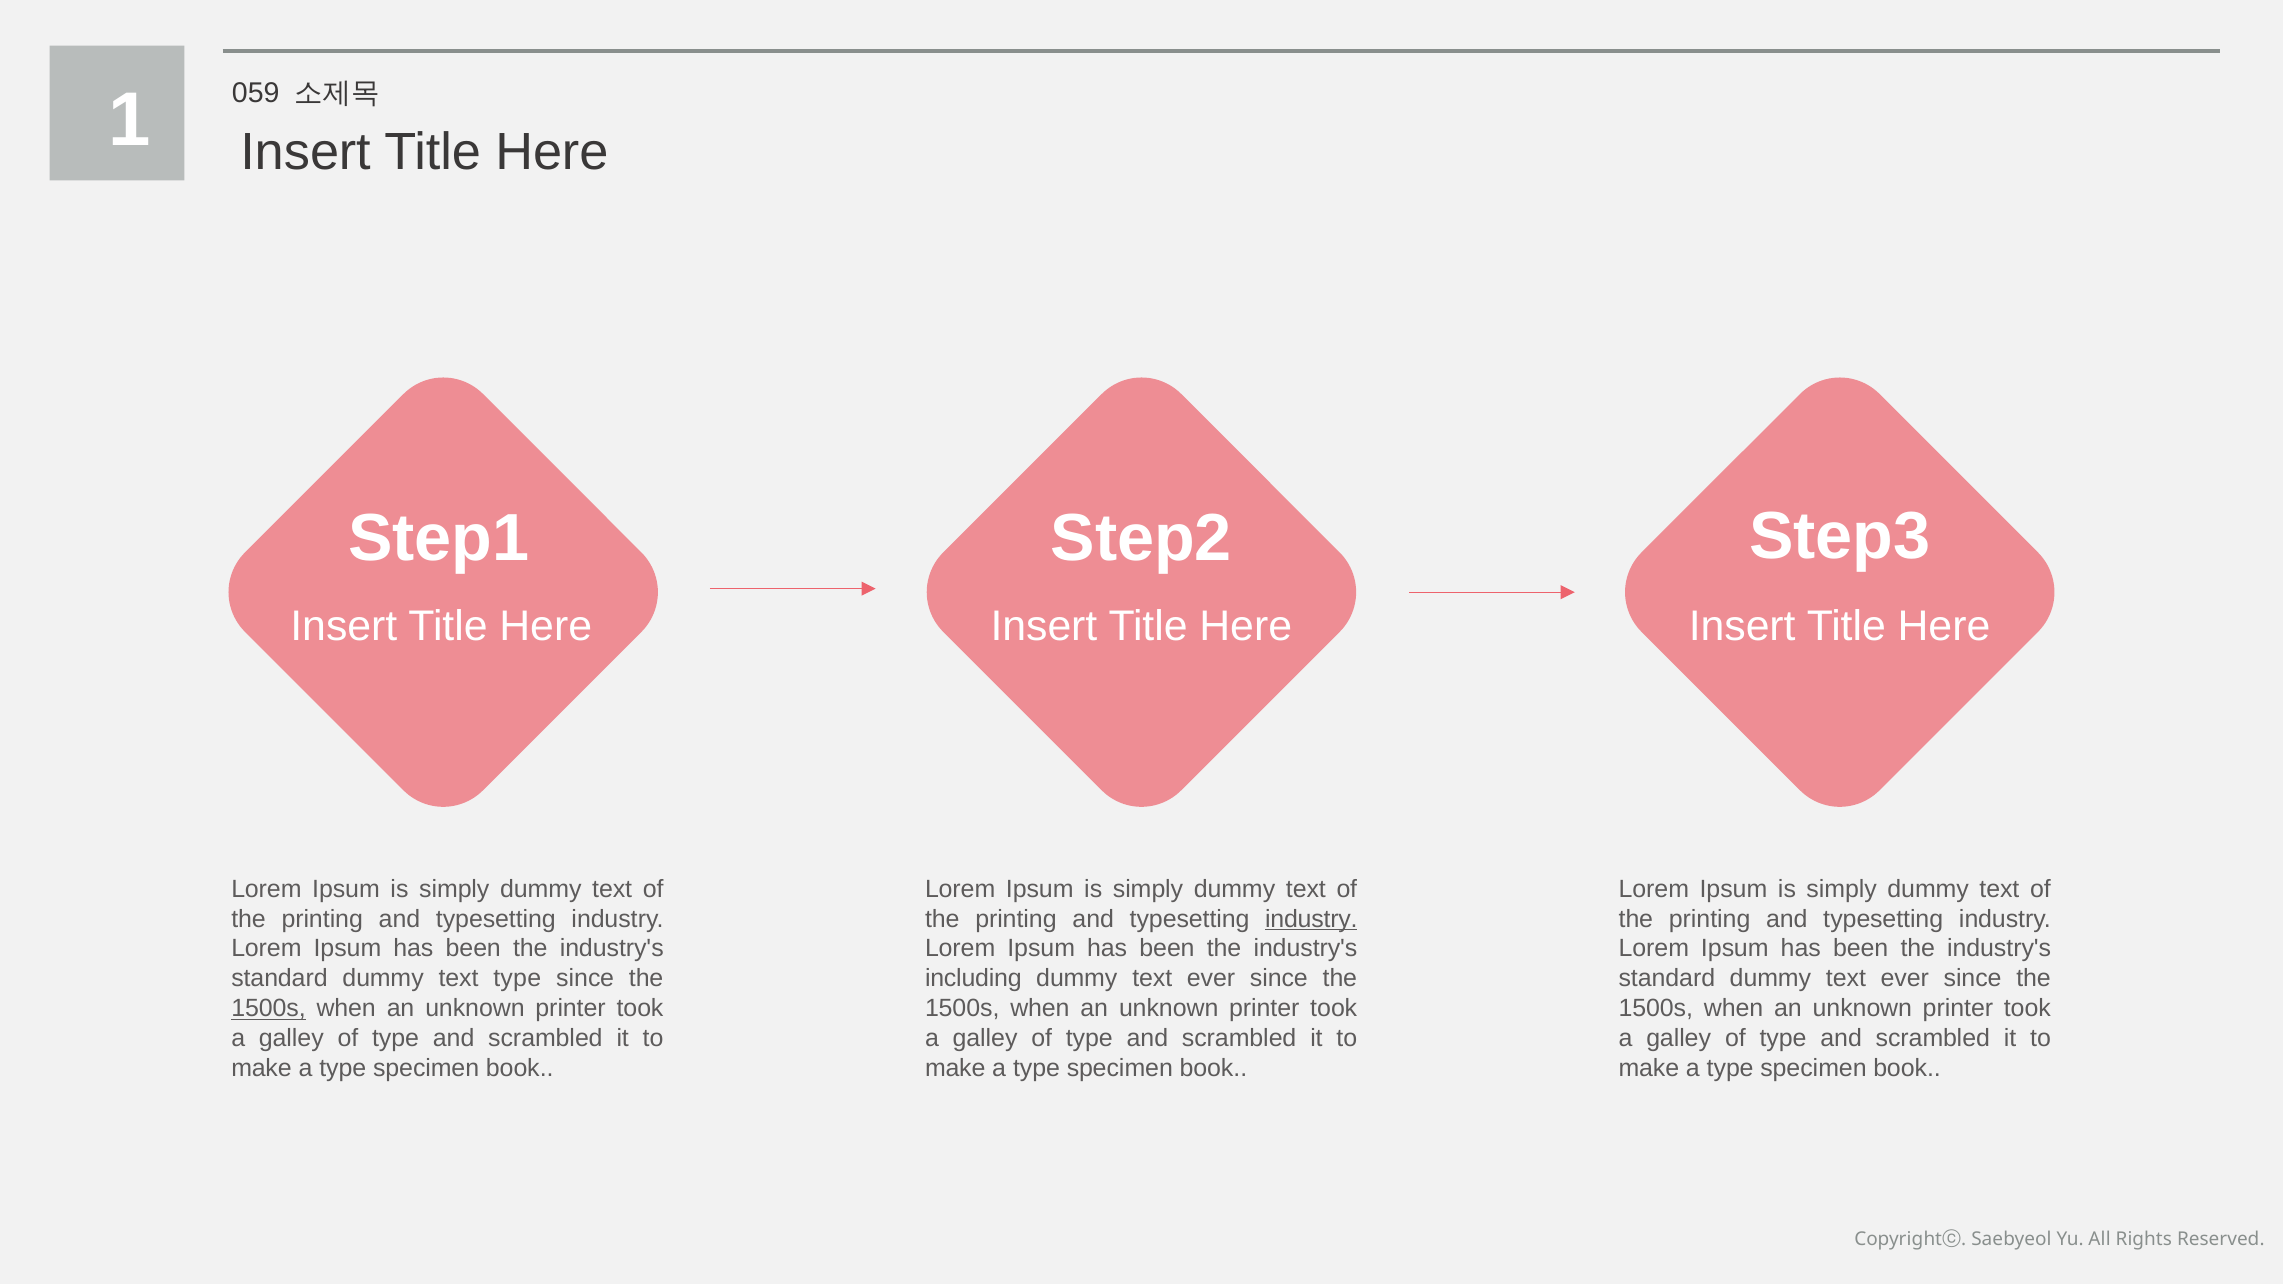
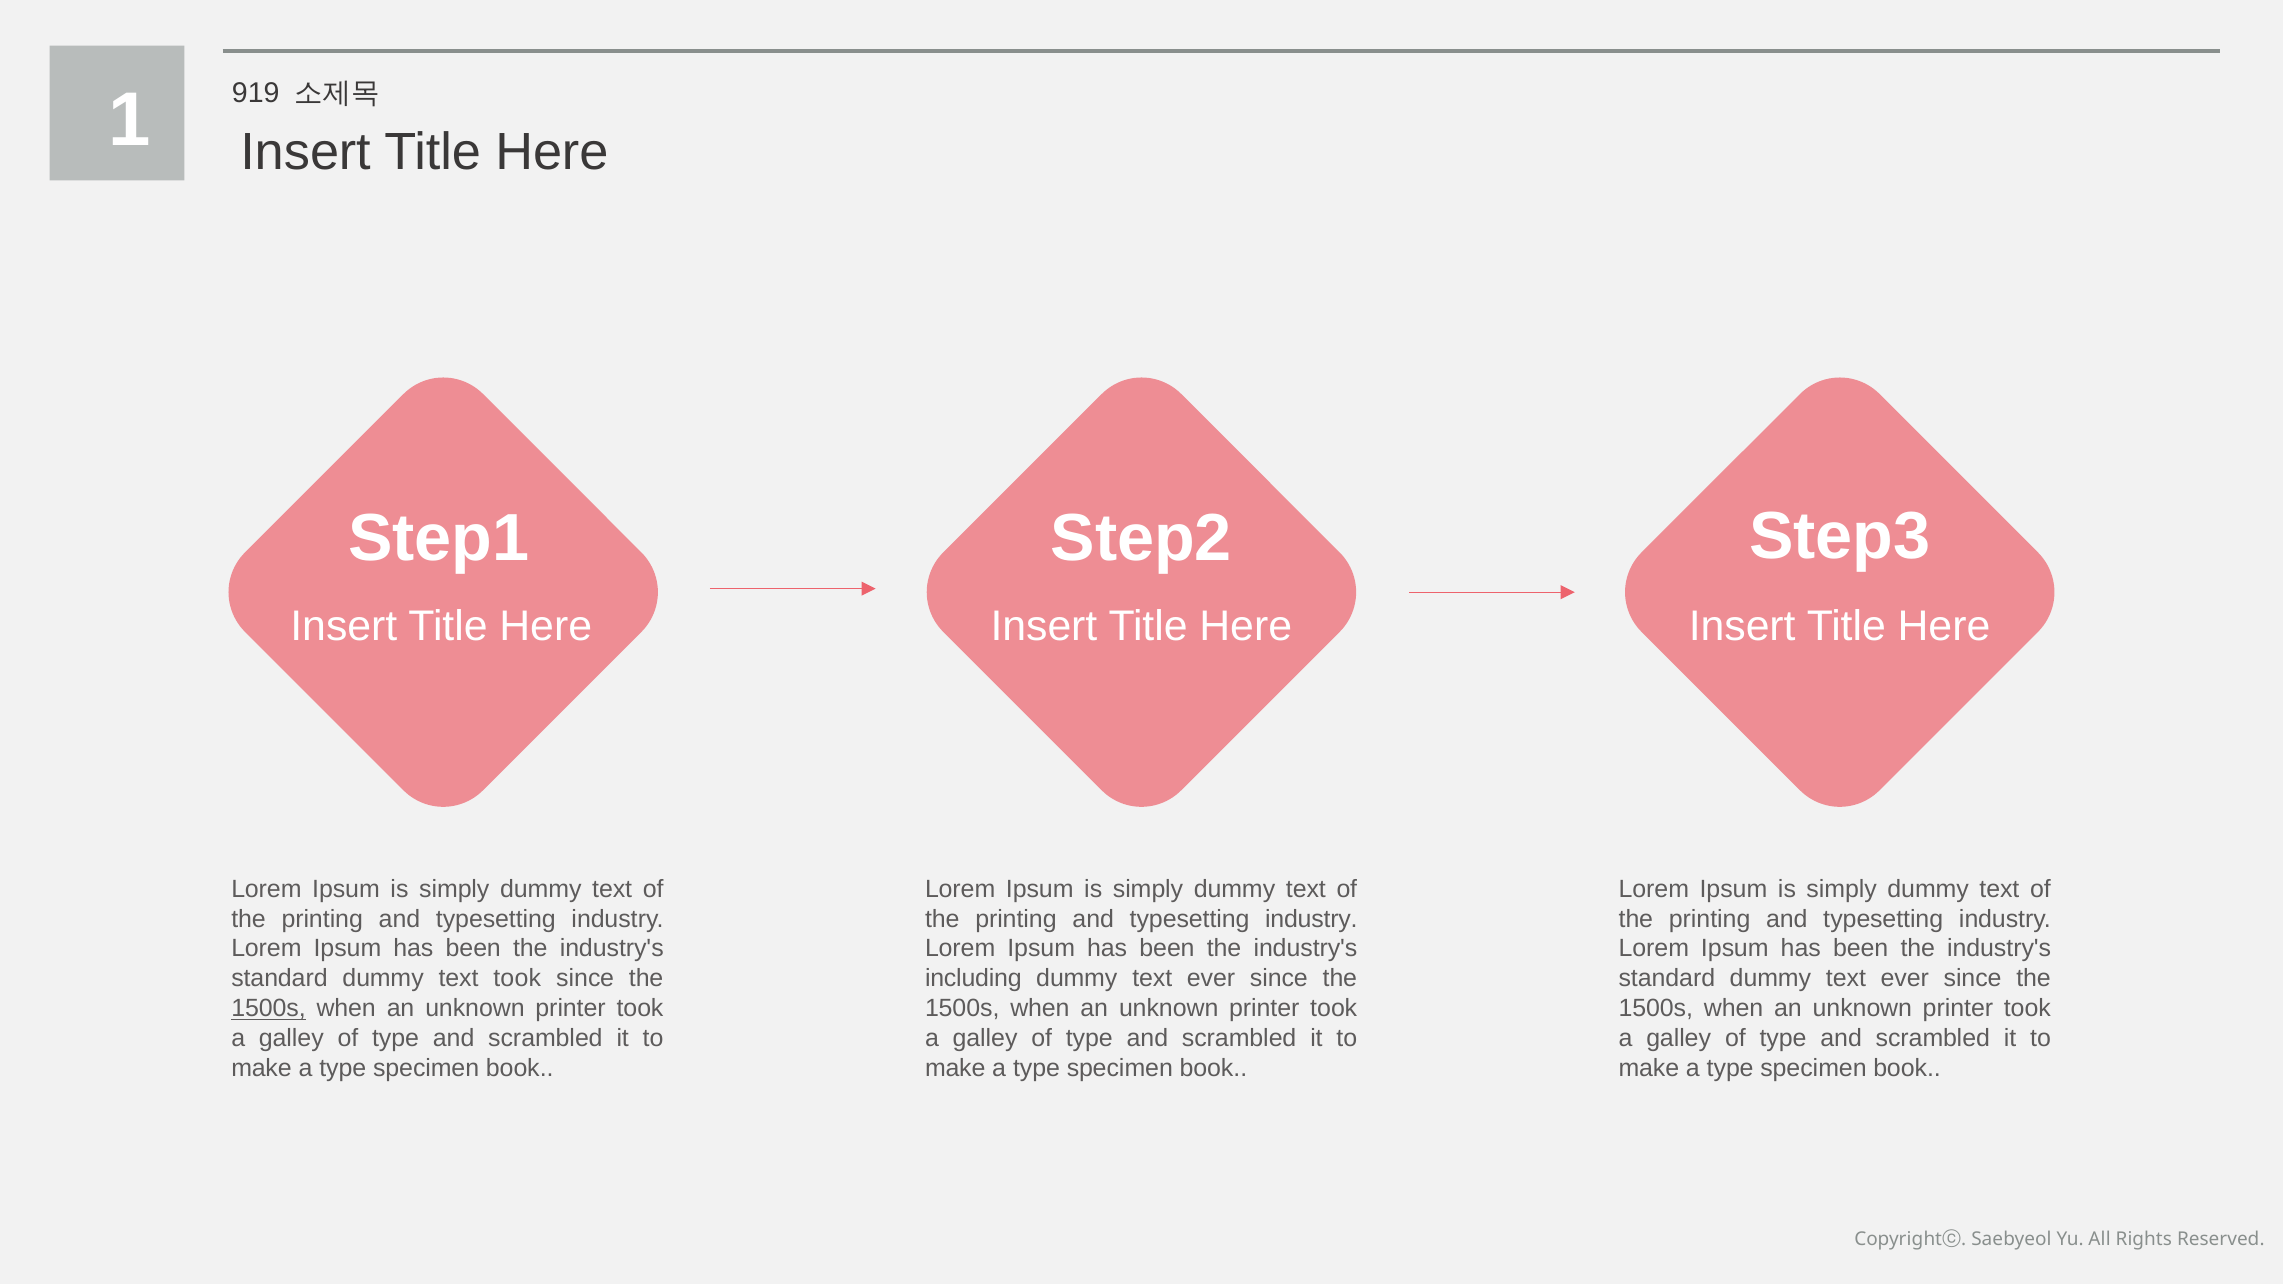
059: 059 -> 919 (256, 93)
industry underline: present -> none (1311, 919)
text type: type -> took (517, 979)
